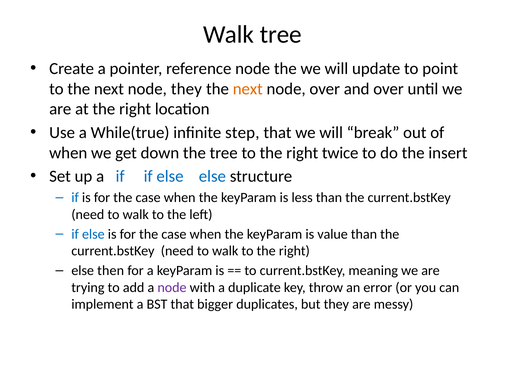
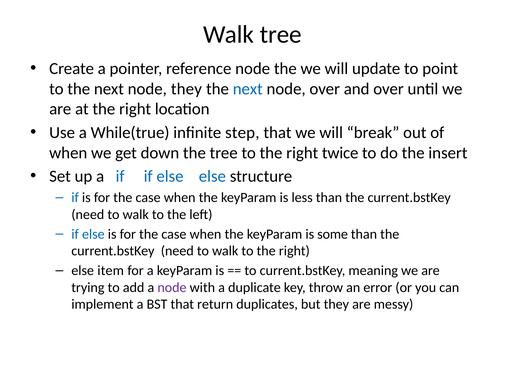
next colour: orange -> blue (248, 89)
value: value -> some (333, 234)
then: then -> item (111, 270)
bigger: bigger -> return (215, 304)
